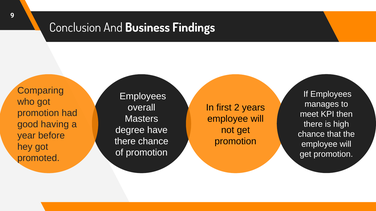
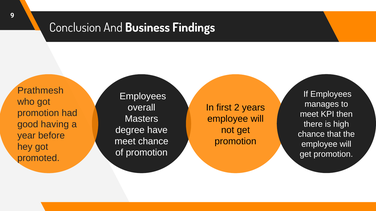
Comparing: Comparing -> Prathmesh (41, 91)
there: there -> meet (125, 142)
